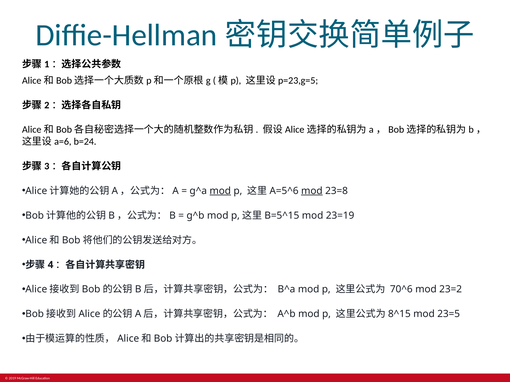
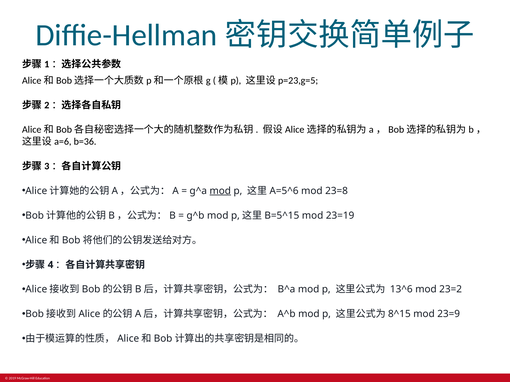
b=24: b=24 -> b=36 (85, 142)
mod underline: present -> none (312, 191)
70^6: 70^6 -> 13^6 (401, 290)
23=5: 23=5 -> 23=9 (449, 314)
